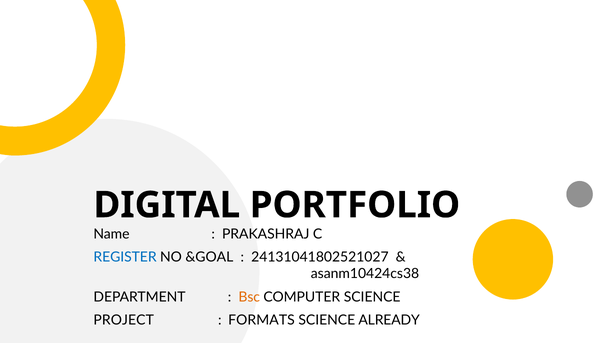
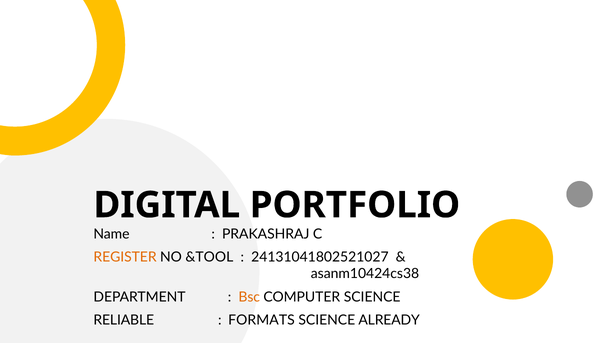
REGISTER colour: blue -> orange (125, 257)
&GOAL: &GOAL -> &TOOL (209, 257)
PROJECT: PROJECT -> RELIABLE (124, 320)
